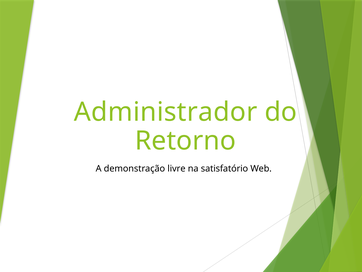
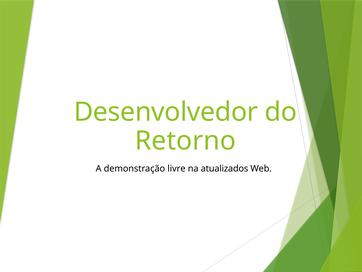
Administrador: Administrador -> Desenvolvedor (166, 112)
satisfatório: satisfatório -> atualizados (224, 168)
